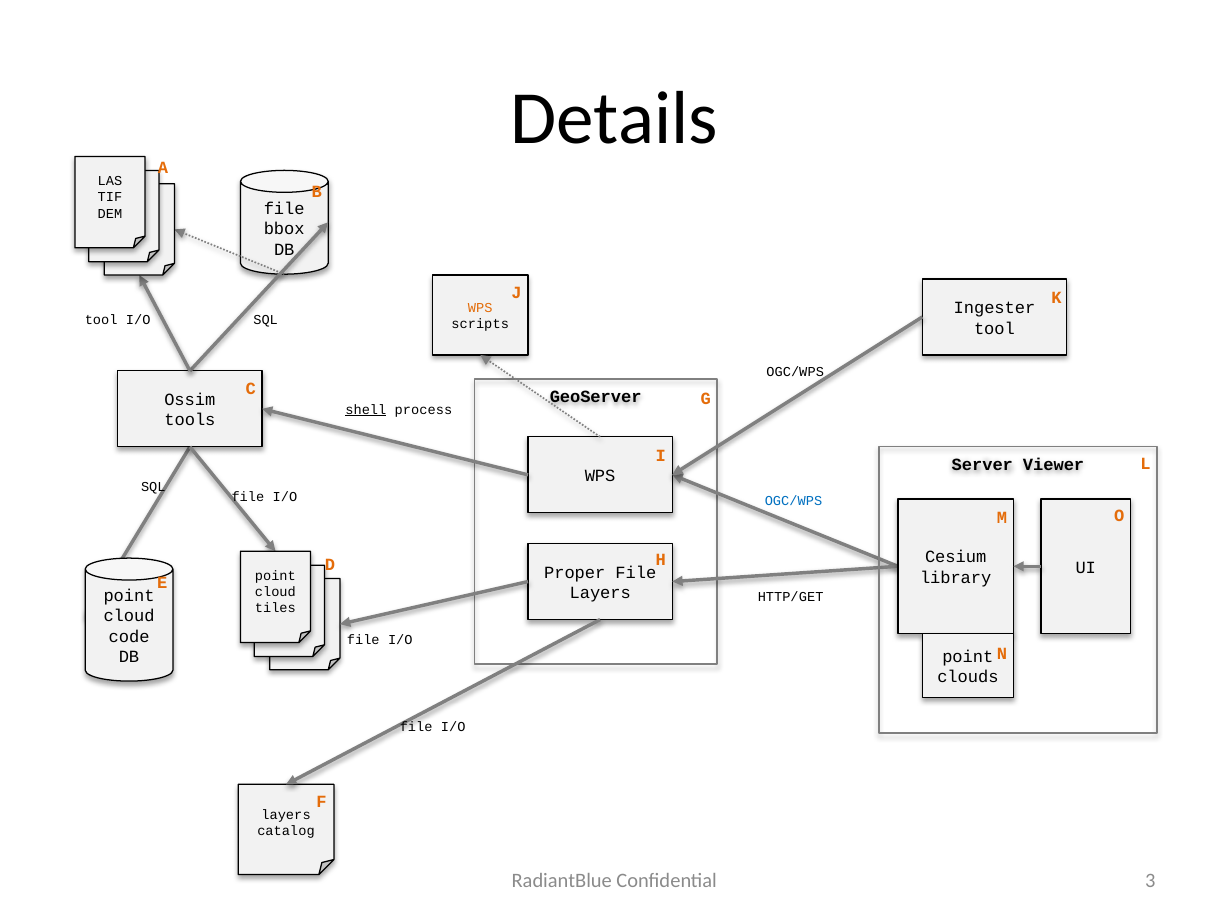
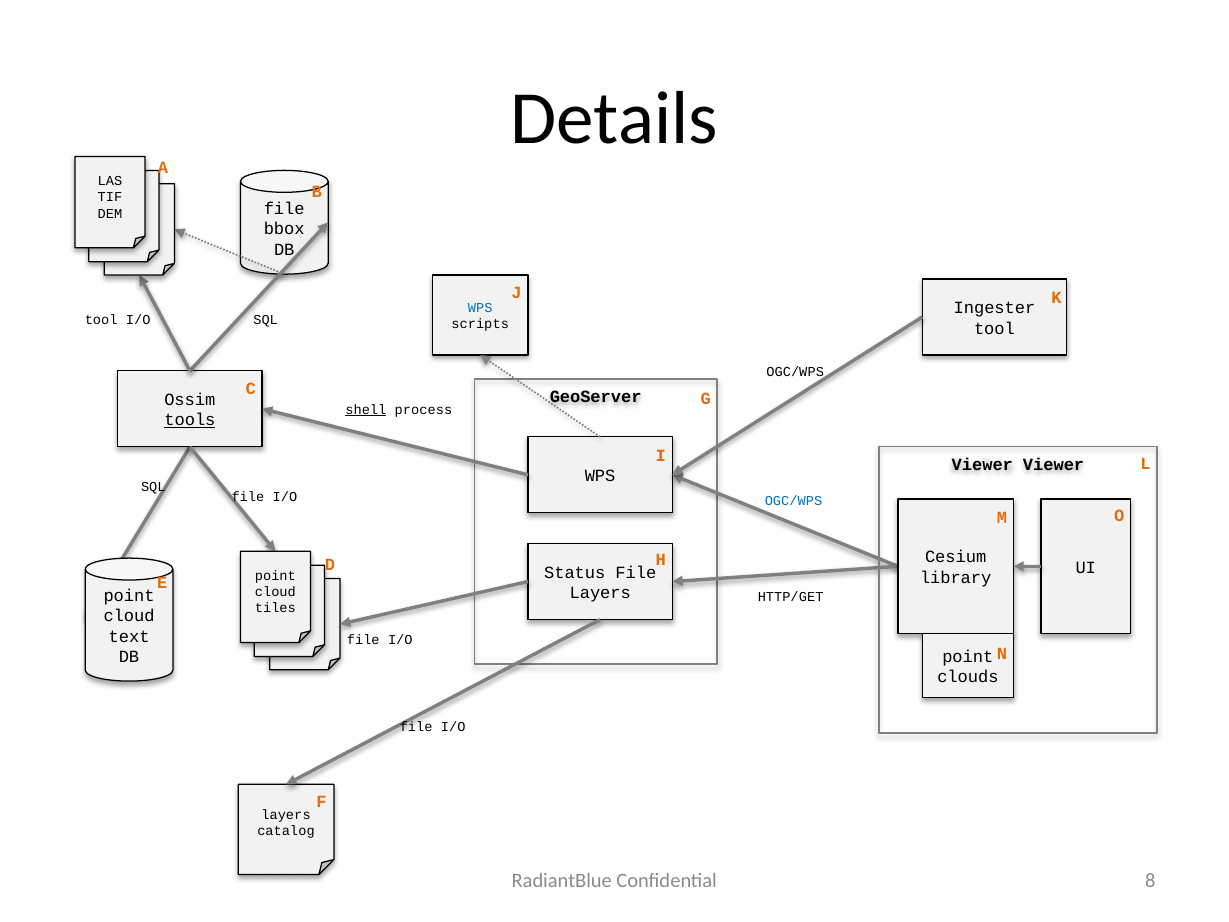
WPS colour: orange -> blue (480, 308)
tools underline: none -> present (190, 420)
Server: Server -> Viewer (982, 464)
Proper: Proper -> Status (575, 572)
code: code -> text (129, 636)
3: 3 -> 8 (1150, 880)
